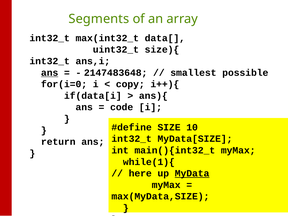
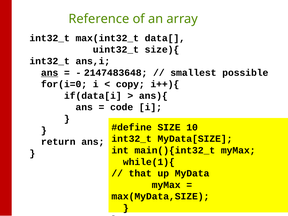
Segments: Segments -> Reference (99, 19)
here: here -> that (140, 173)
MyData underline: present -> none (192, 173)
